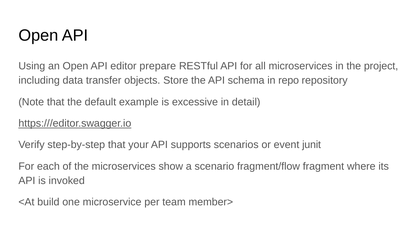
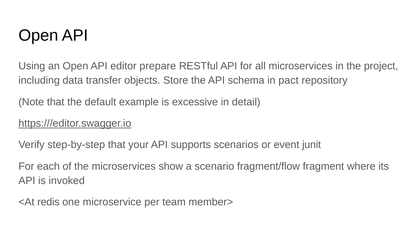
repo: repo -> pact (289, 80)
build: build -> redis (48, 202)
